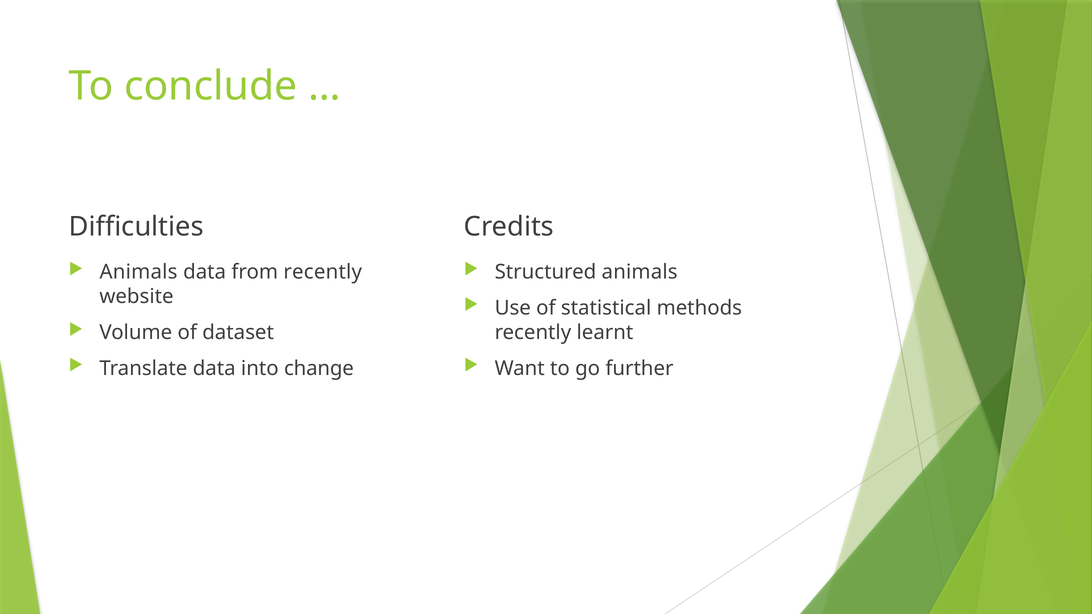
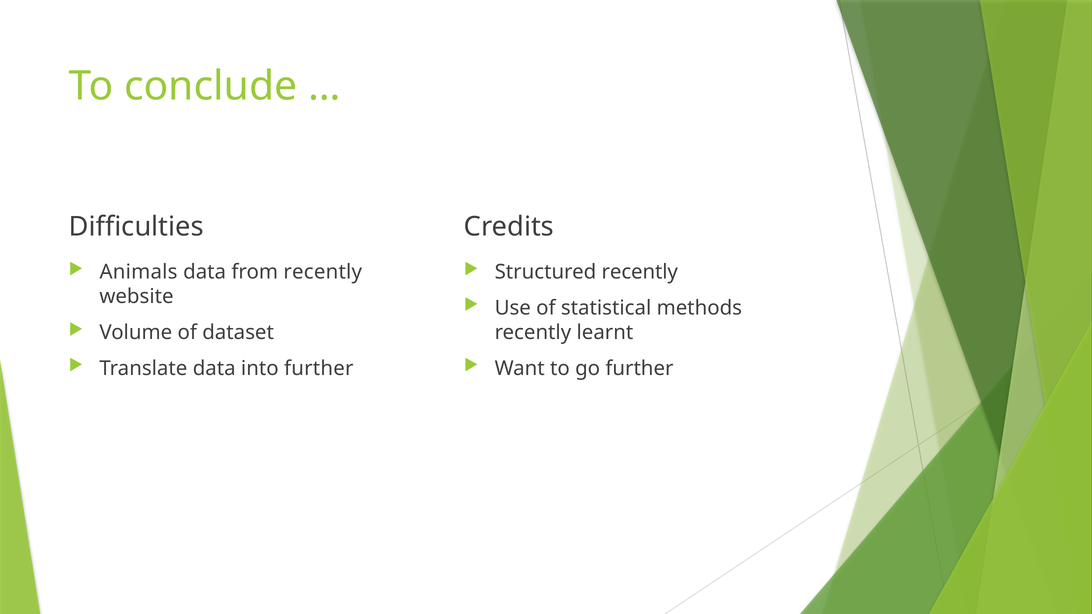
Structured animals: animals -> recently (640, 272)
into change: change -> further (319, 369)
